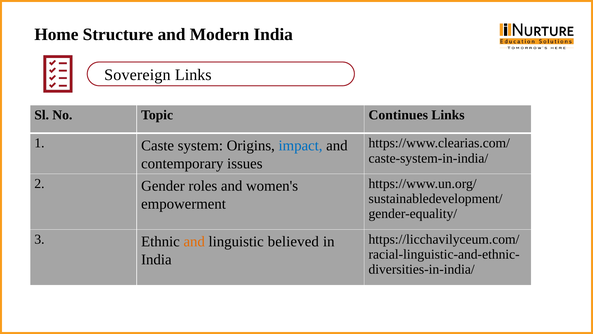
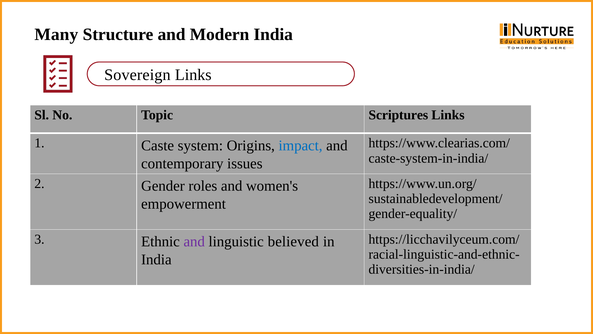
Home: Home -> Many (56, 34)
Continues: Continues -> Scriptures (398, 115)
and colour: orange -> purple (194, 241)
